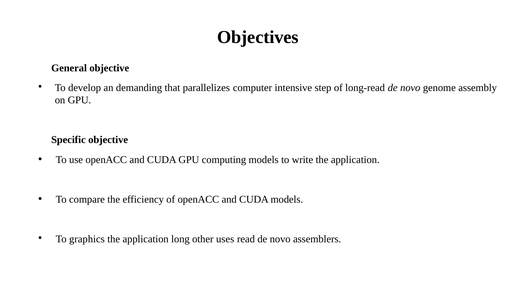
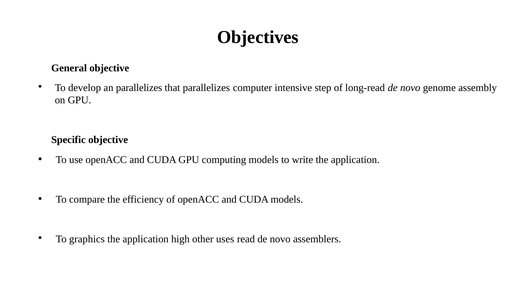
an demanding: demanding -> parallelizes (139, 88)
long: long -> high (180, 239)
